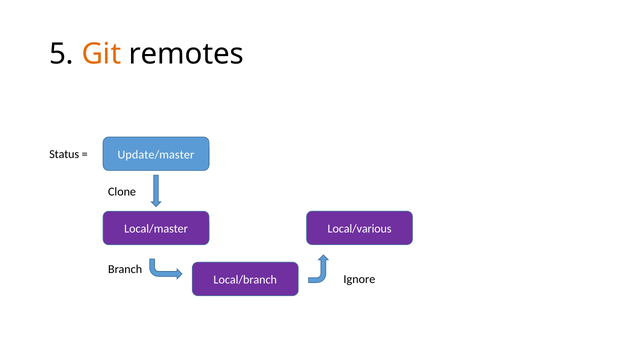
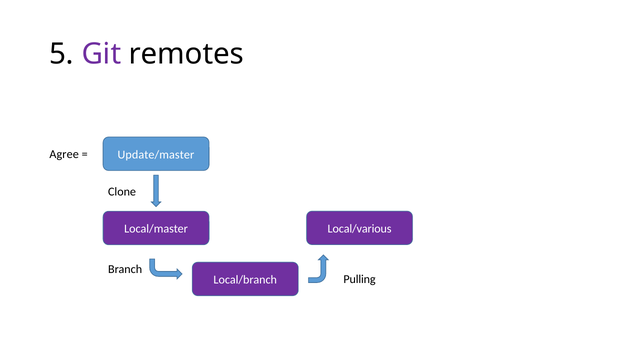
Git colour: orange -> purple (101, 54)
Status: Status -> Agree (64, 155)
Ignore: Ignore -> Pulling (360, 279)
